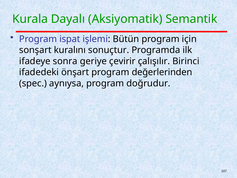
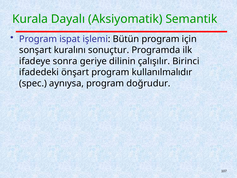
çevirir: çevirir -> dilinin (122, 61)
değerlerinden: değerlerinden -> kullanılmalıdır (162, 72)
